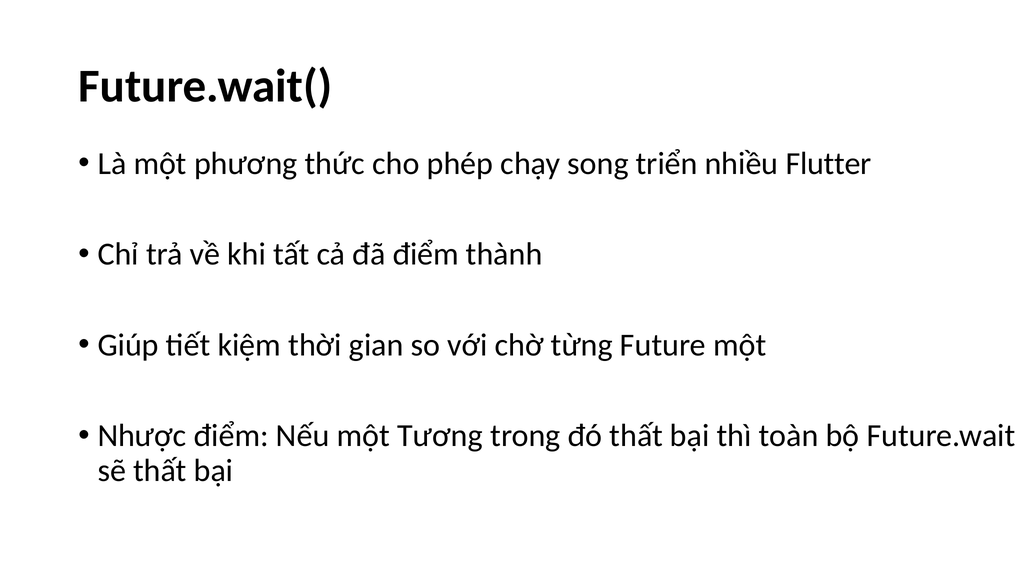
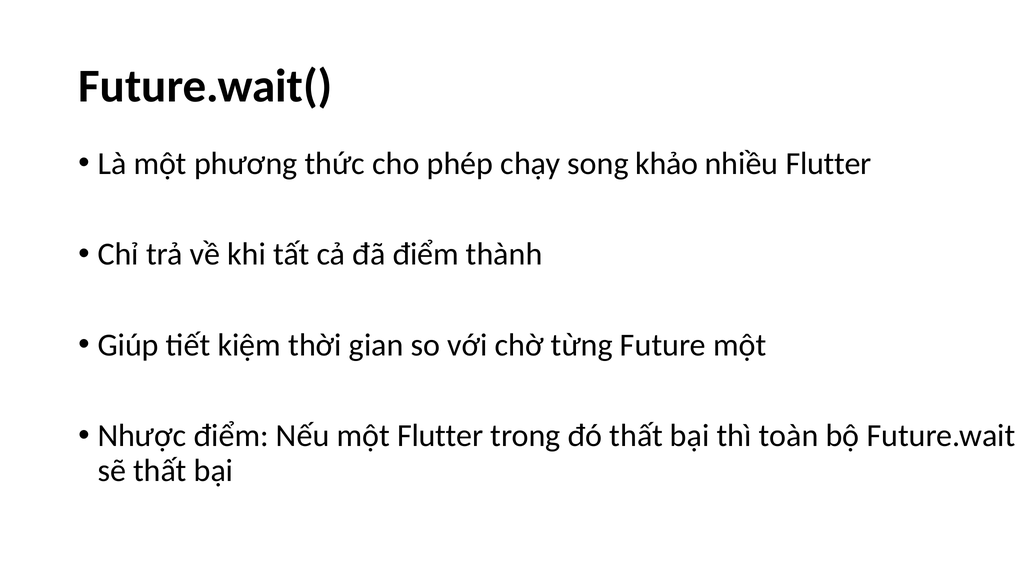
triển: triển -> khảo (667, 163)
một Tương: Tương -> Flutter (440, 436)
